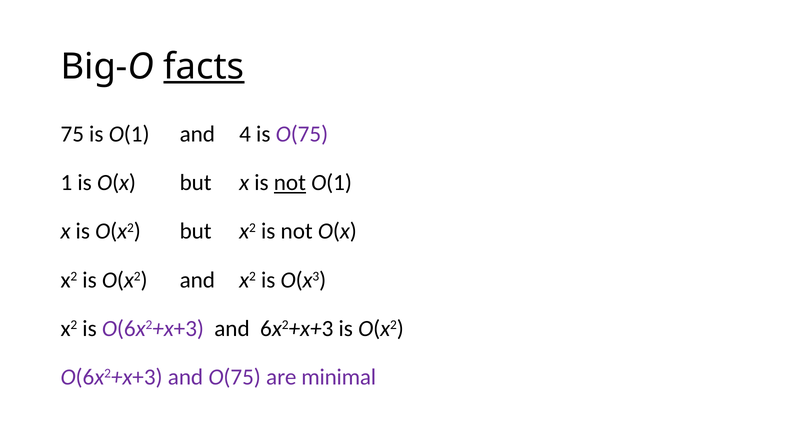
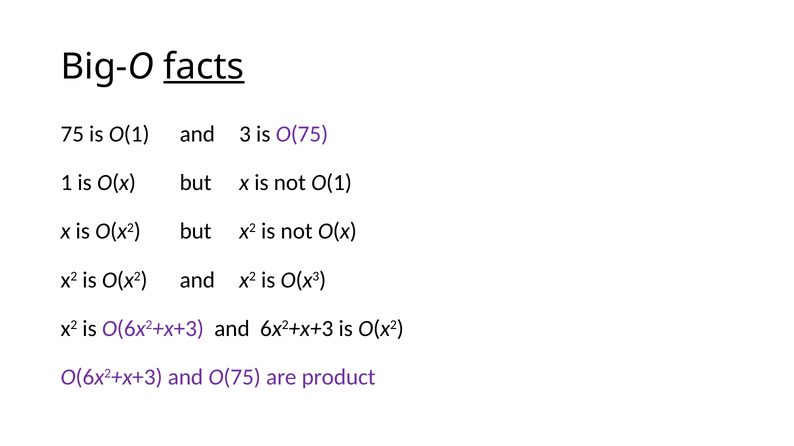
4: 4 -> 3 (245, 134)
not underline: present -> none (290, 183)
minimal: minimal -> product (339, 378)
